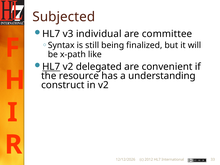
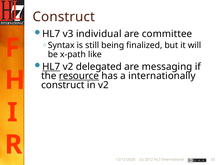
Subjected: Subjected -> Construct (64, 17)
convenient: convenient -> messaging (167, 67)
resource underline: none -> present (79, 76)
understanding: understanding -> internationally (162, 76)
